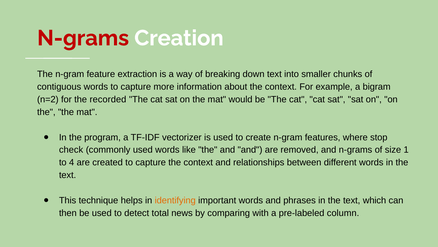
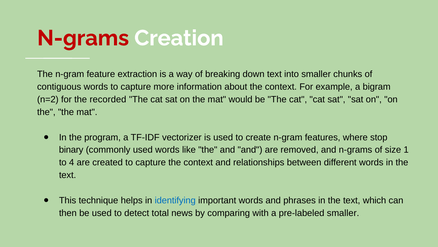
check: check -> binary (71, 150)
identifying colour: orange -> blue (175, 200)
pre-labeled column: column -> smaller (343, 213)
